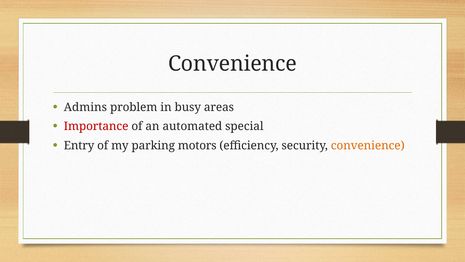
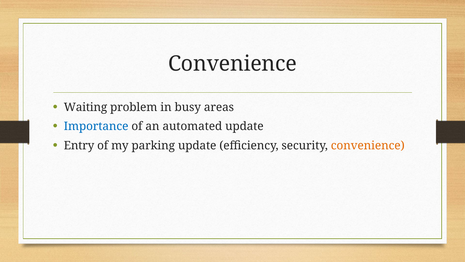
Admins: Admins -> Waiting (85, 107)
Importance colour: red -> blue (96, 126)
automated special: special -> update (244, 126)
parking motors: motors -> update (197, 145)
